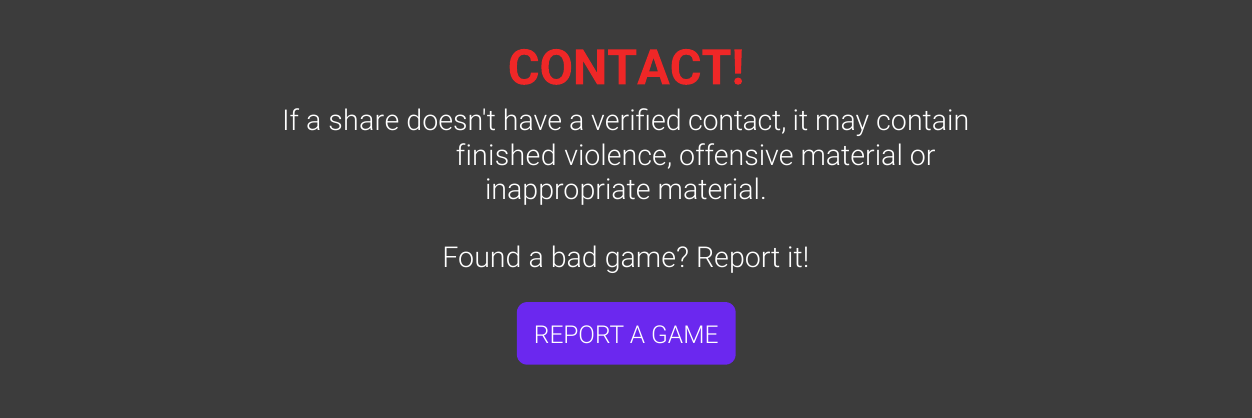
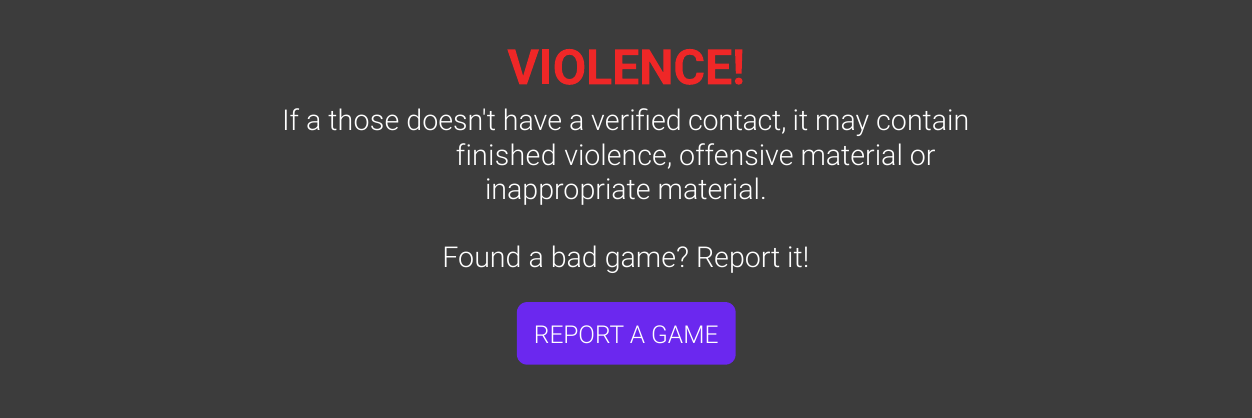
CONTACT: CONTACT -> VIOLENCE (626, 68)
share: share -> those (364, 121)
